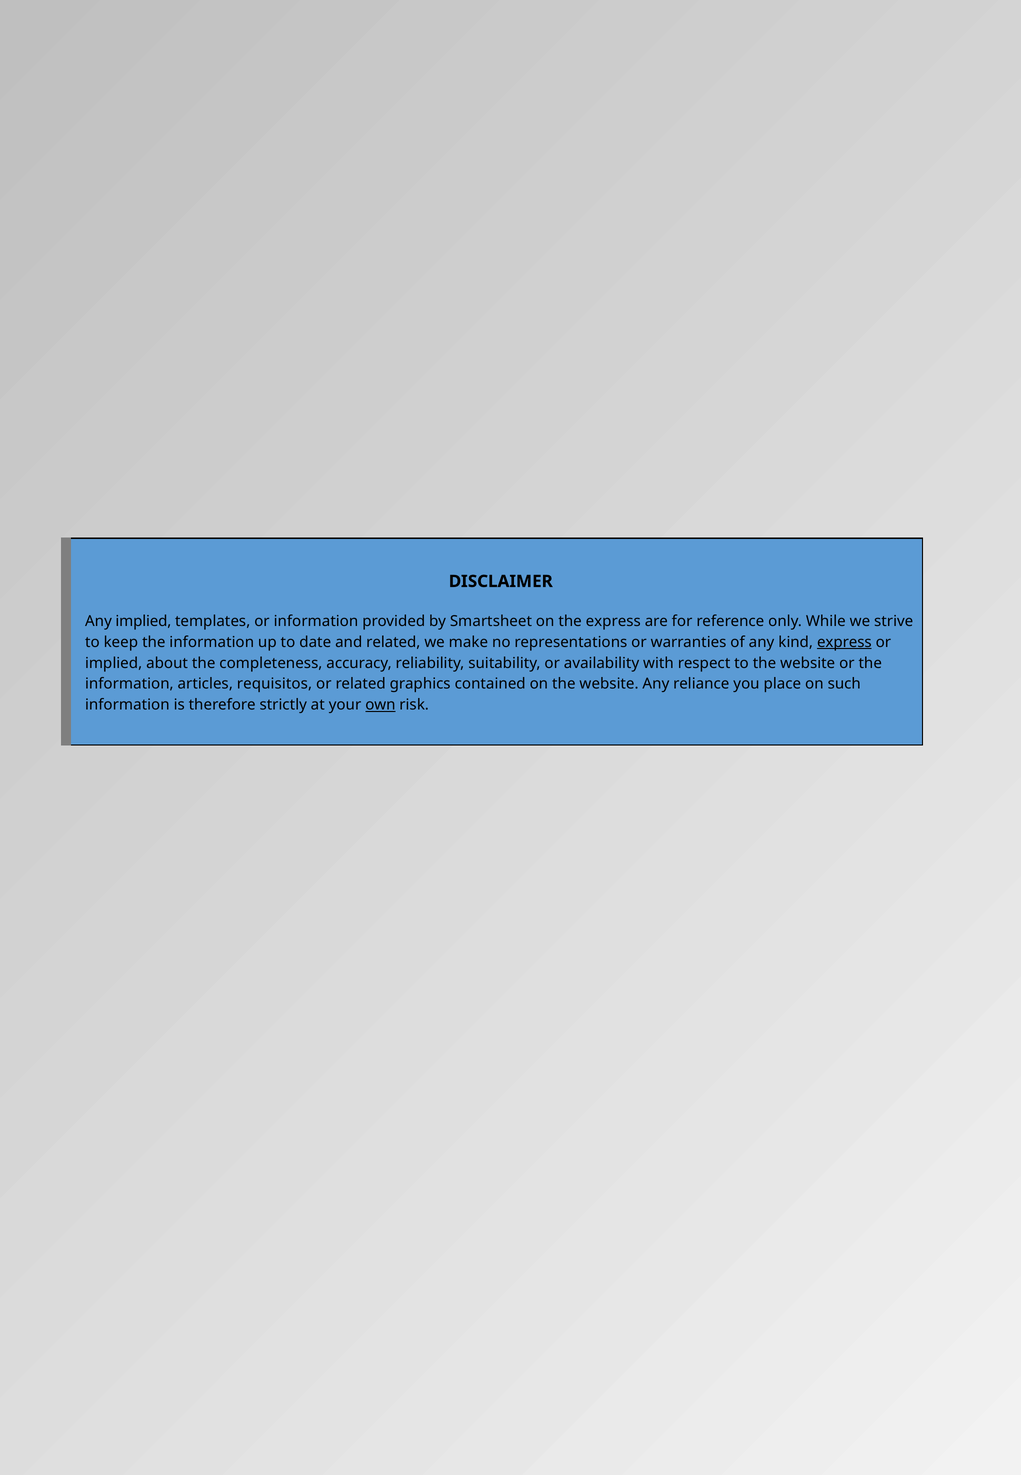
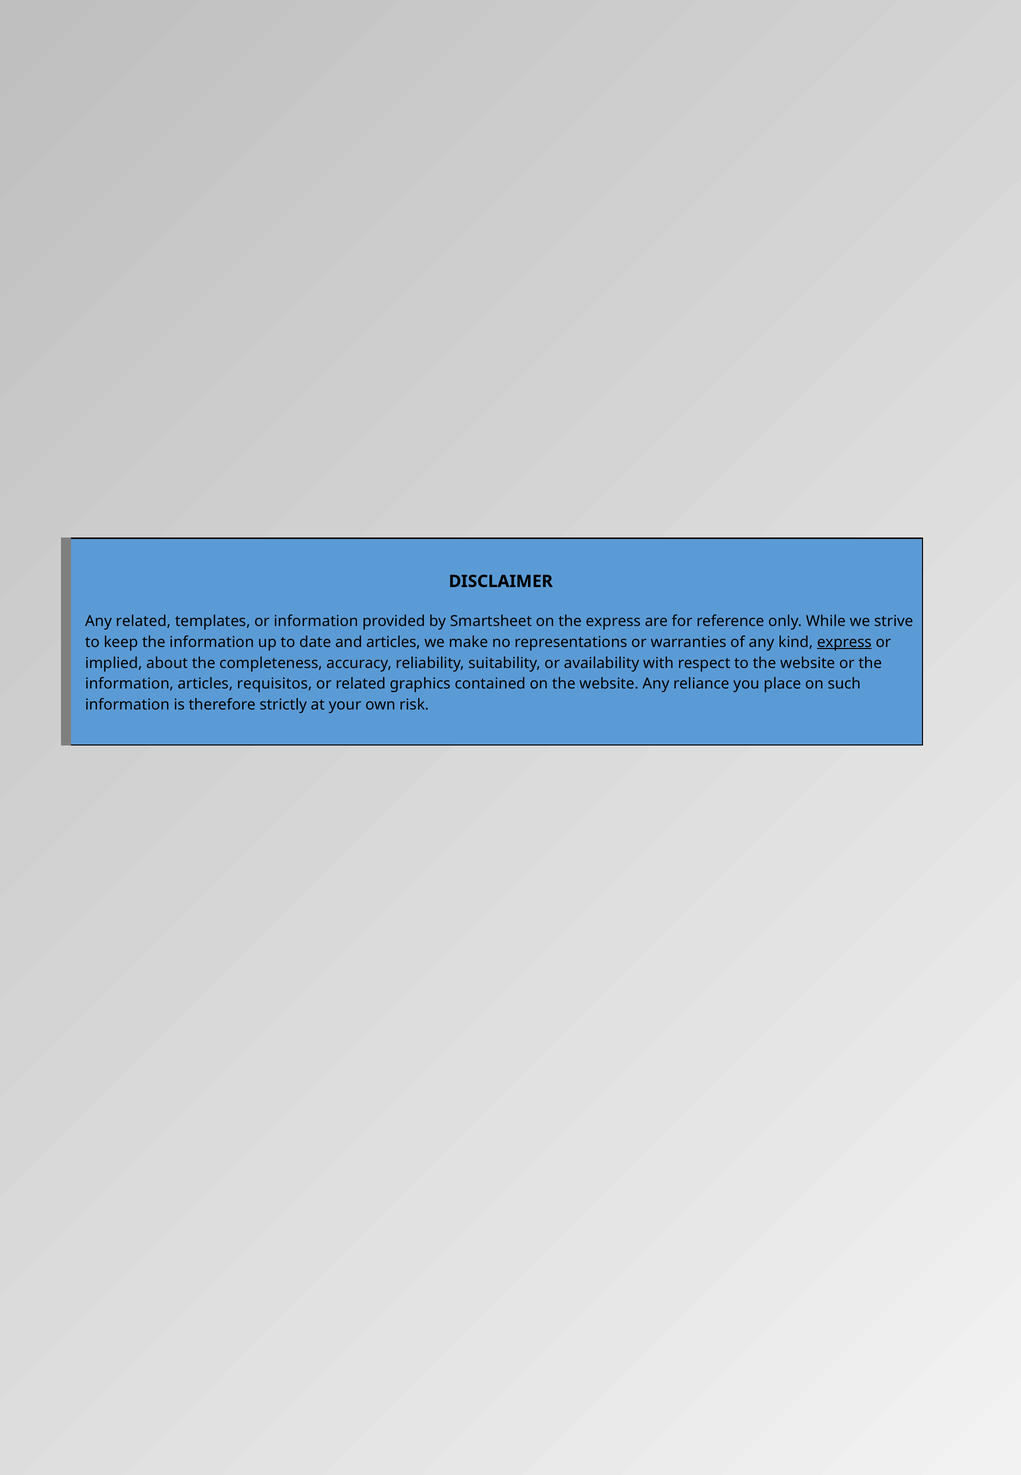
Any implied: implied -> related (143, 621)
and related: related -> articles (393, 642)
own underline: present -> none (380, 705)
